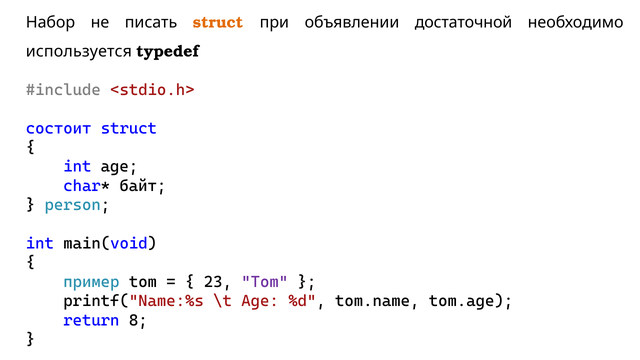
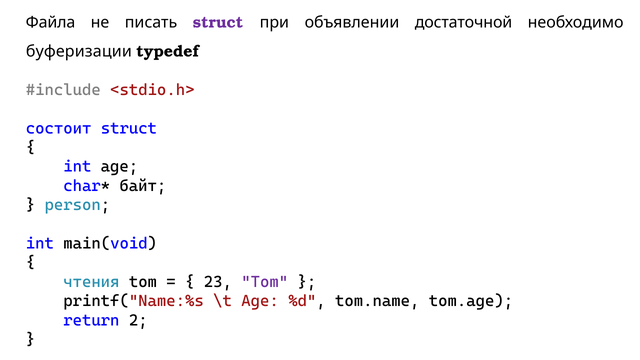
Набор: Набор -> Файла (51, 23)
struct colour: orange -> purple (218, 23)
используется: используется -> буферизации (79, 51)
пример: пример -> чтения (91, 282)
8: 8 -> 2 (138, 320)
